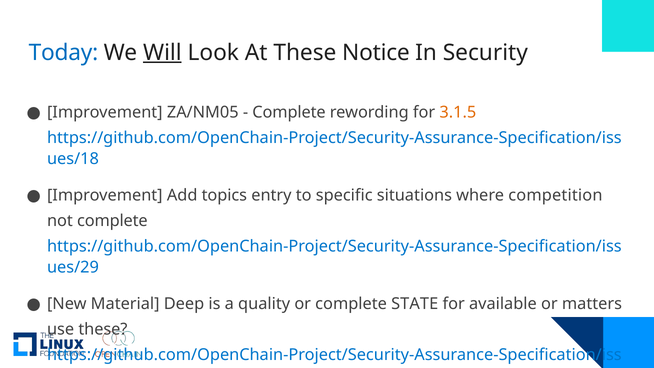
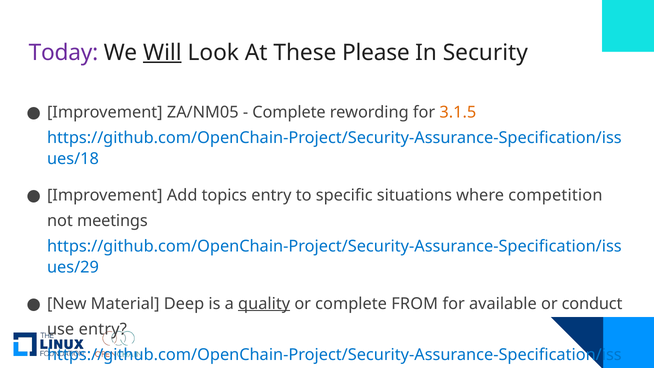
Today colour: blue -> purple (63, 53)
Notice: Notice -> Please (376, 53)
not complete: complete -> meetings (112, 221)
quality underline: none -> present (264, 304)
STATE: STATE -> FROM (415, 304)
matters: matters -> conduct (592, 304)
use these: these -> entry (103, 329)
